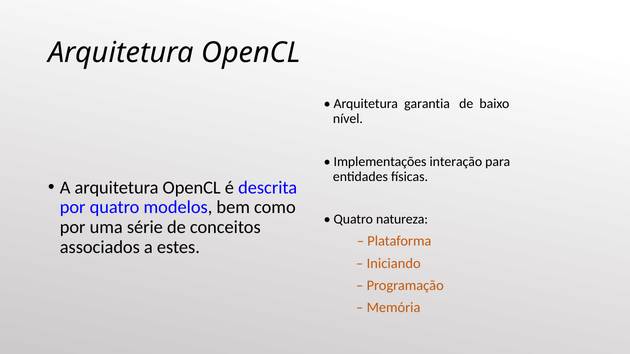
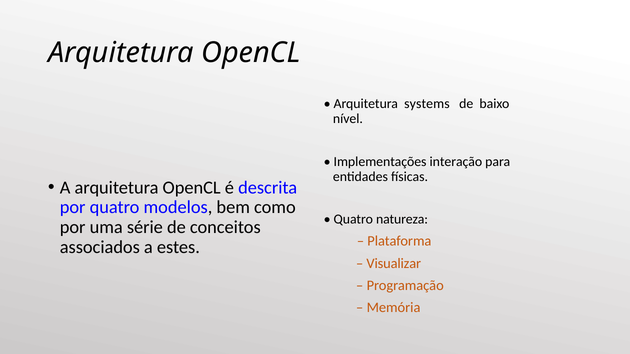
garantia: garantia -> systems (427, 104)
Iniciando: Iniciando -> Visualizar (394, 264)
